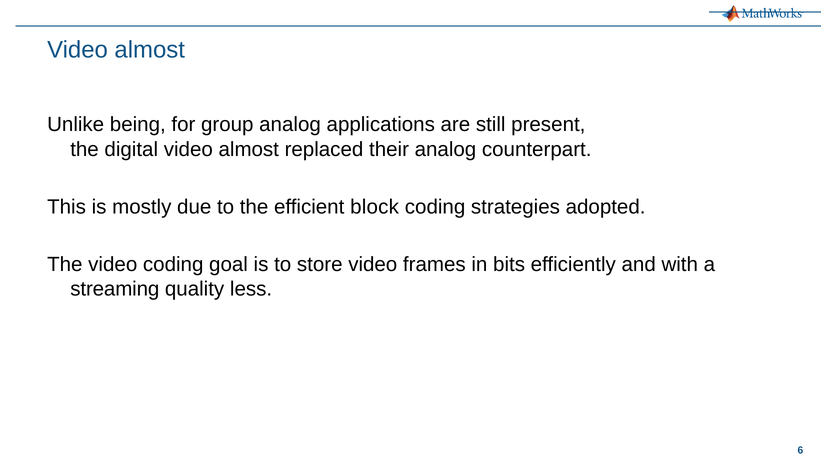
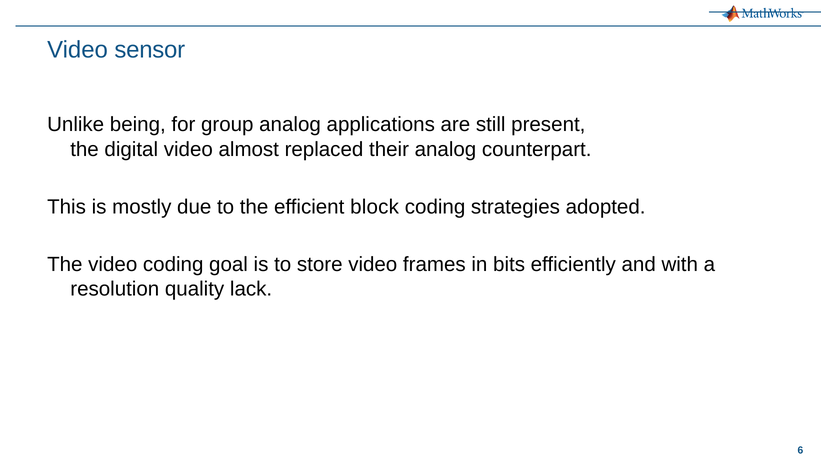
almost: almost -> sensor (150, 50)
streaming: streaming -> resolution (115, 289)
less: less -> lack (251, 289)
